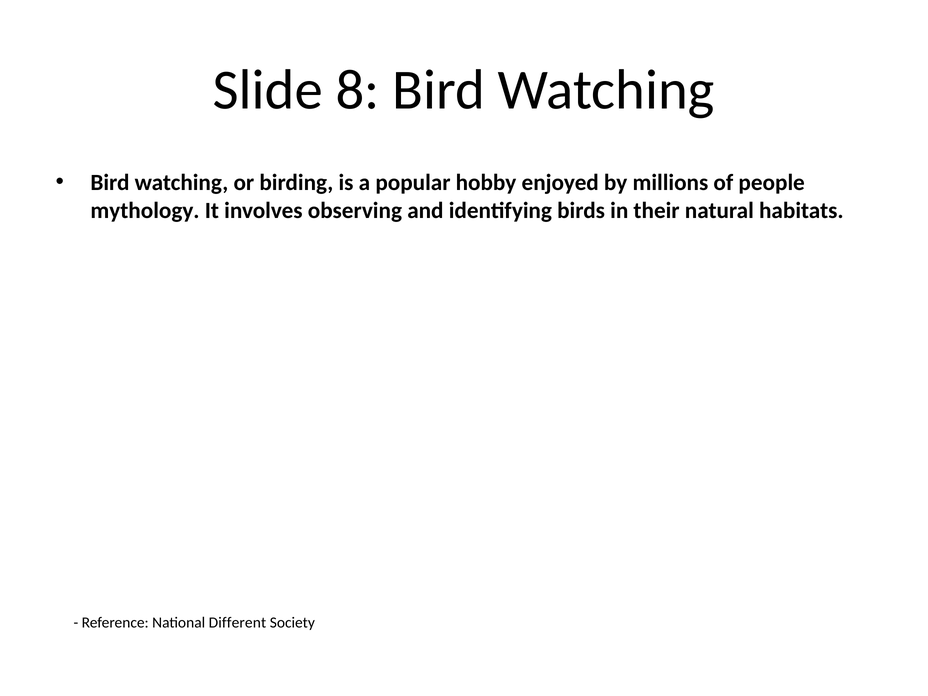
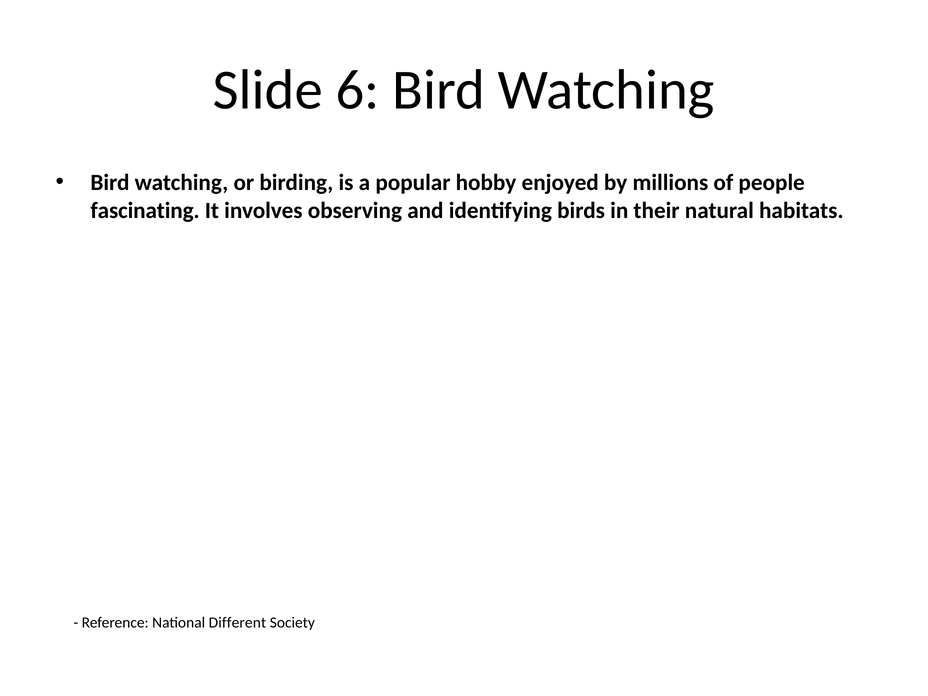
8: 8 -> 6 (358, 90)
mythology: mythology -> fascinating (145, 210)
